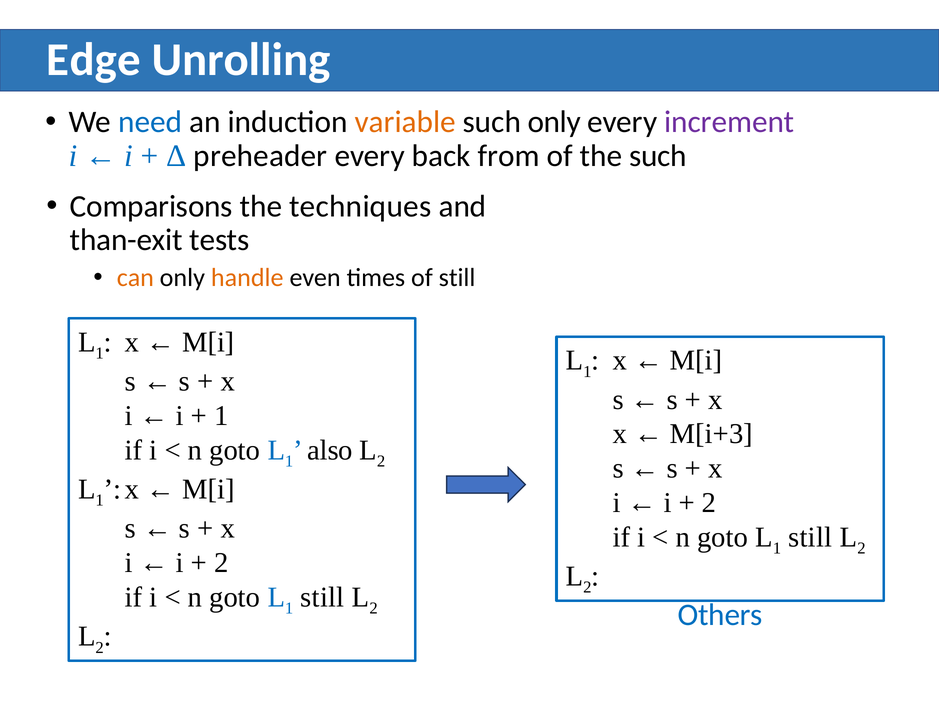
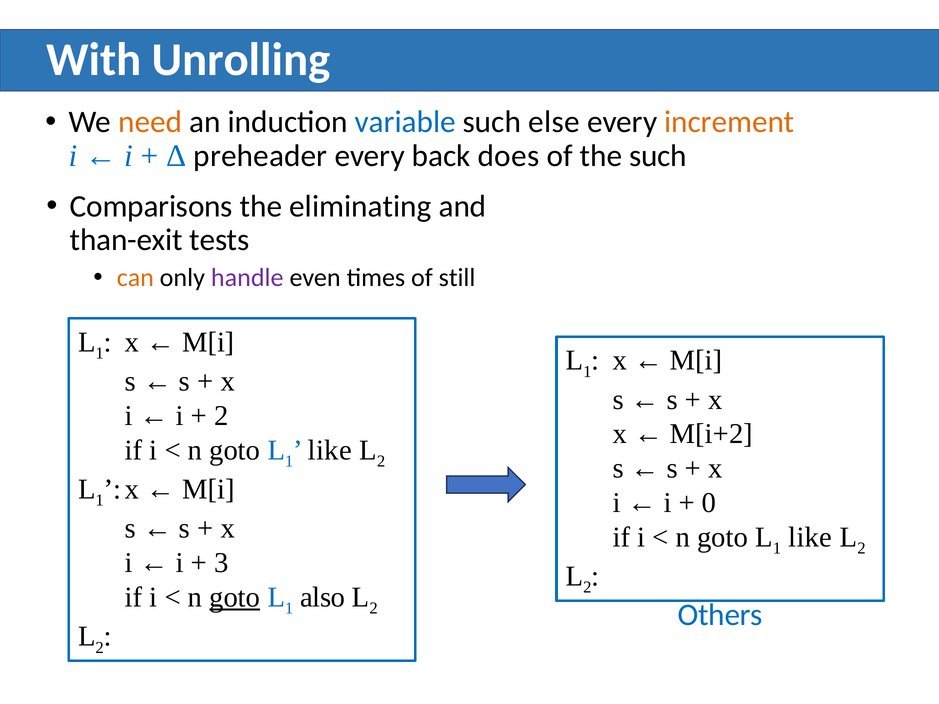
Edge: Edge -> With (94, 60)
need colour: blue -> orange (150, 122)
variable colour: orange -> blue (405, 122)
such only: only -> else (554, 122)
increment colour: purple -> orange (729, 122)
from: from -> does (508, 156)
techniques: techniques -> eliminating (360, 206)
handle colour: orange -> purple (247, 278)
1: 1 -> 2 (221, 416)
M[i+3: M[i+3 -> M[i+2 (711, 434)
also: also -> like (330, 450)
2: 2 -> 0 (709, 503)
still: still -> like (810, 537)
2: 2 -> 3 (221, 563)
goto underline: none -> present (235, 597)
still: still -> also (323, 597)
